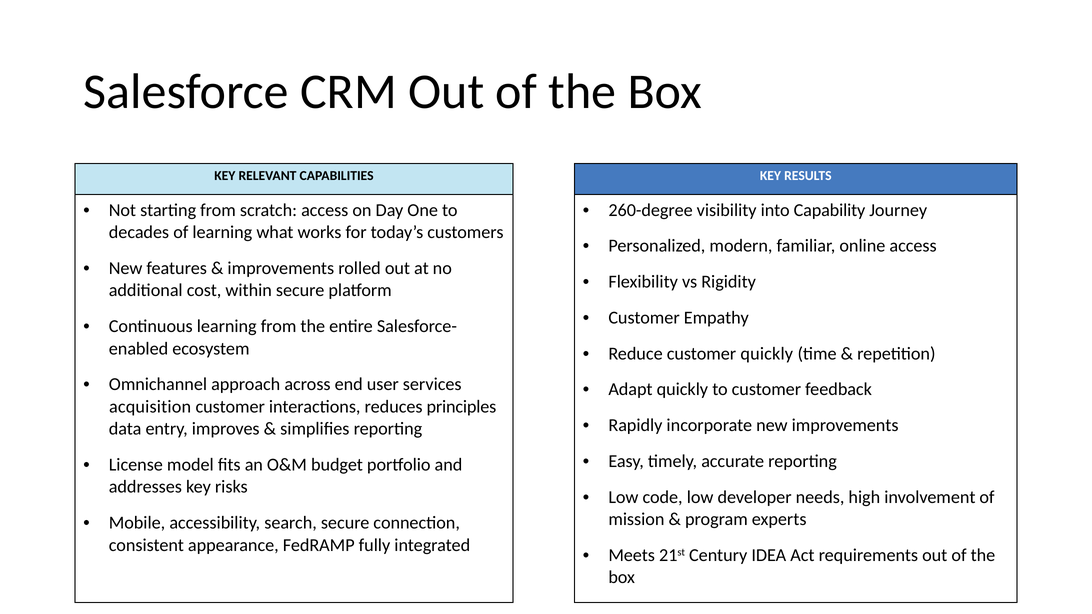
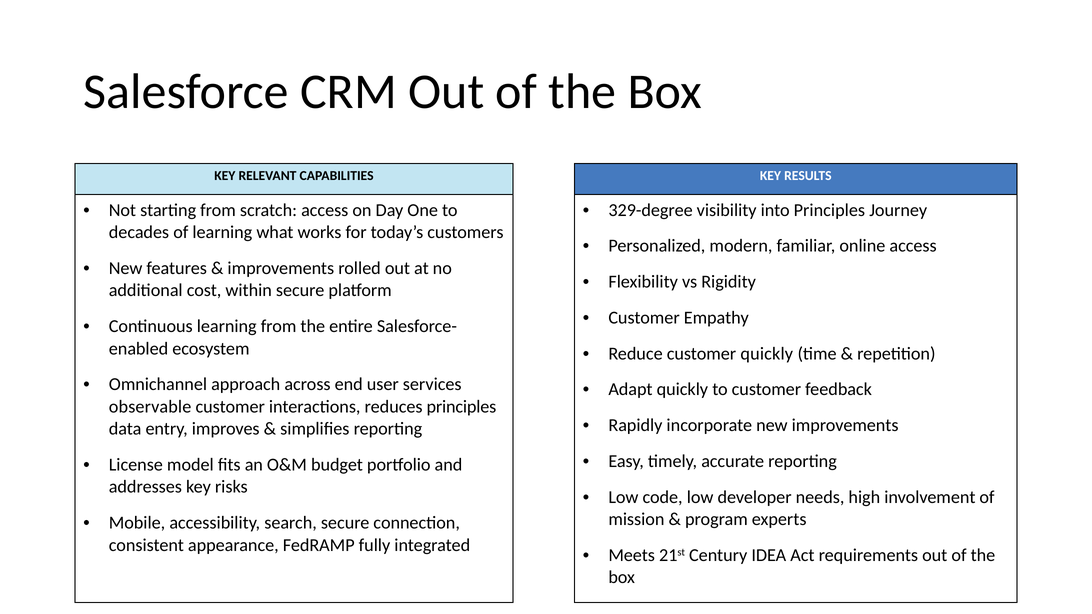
260-degree: 260-degree -> 329-degree (651, 210)
into Capability: Capability -> Principles (829, 210)
acquisition: acquisition -> observable (150, 407)
